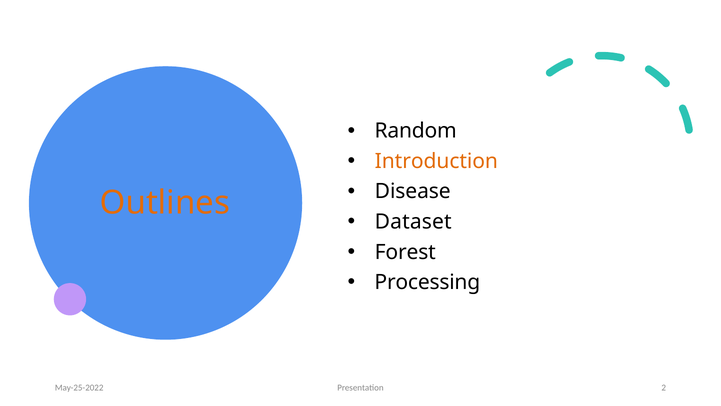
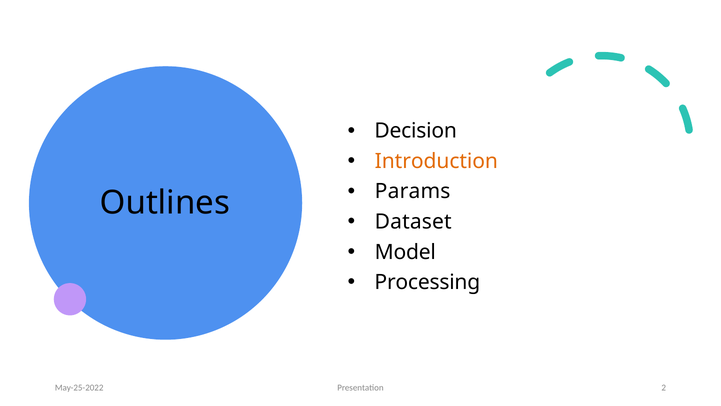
Random: Random -> Decision (416, 131)
Disease: Disease -> Params (413, 191)
Outlines colour: orange -> black (165, 203)
Forest: Forest -> Model (405, 252)
